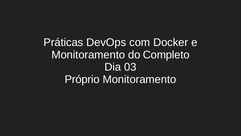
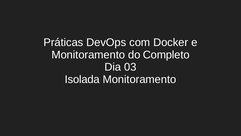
Próprio: Próprio -> Isolada (82, 79)
